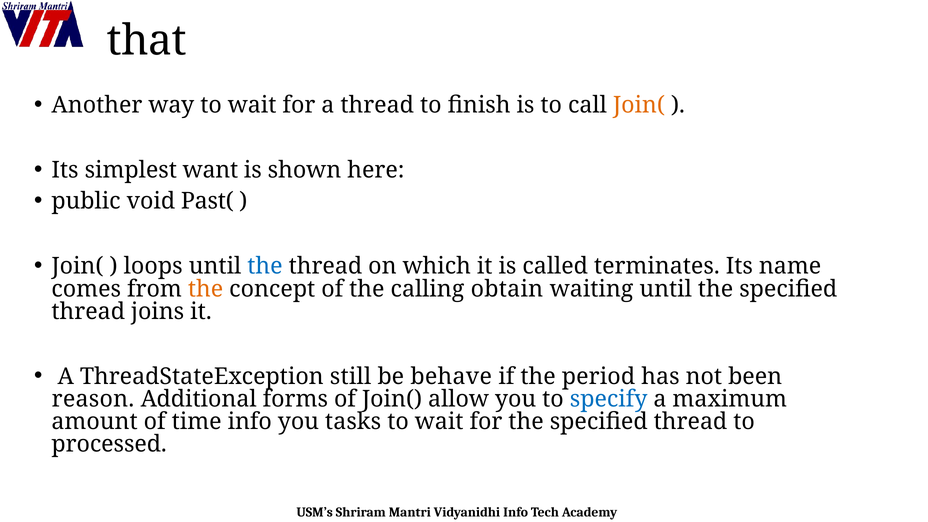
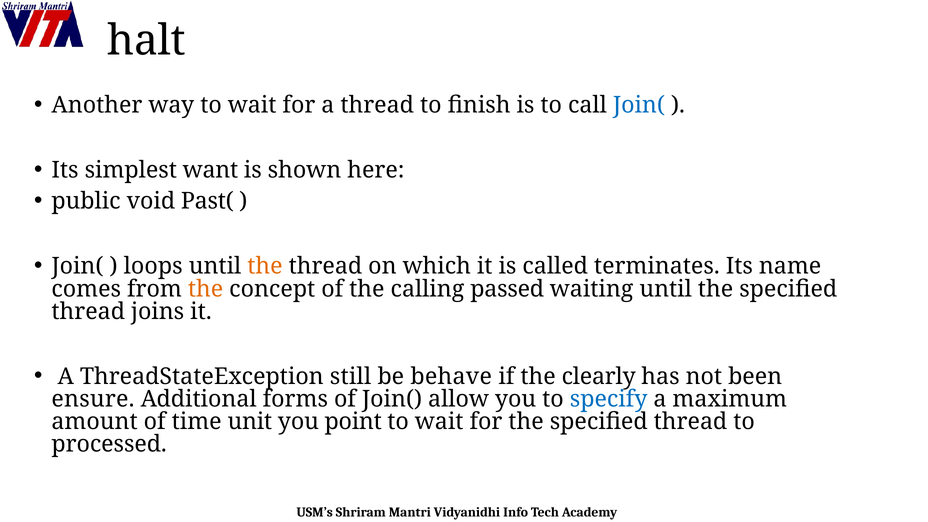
that: that -> halt (147, 41)
Join( colour: orange -> blue (639, 105)
the colour: blue -> orange (265, 266)
obtain: obtain -> passed (507, 289)
period: period -> clearly (599, 376)
reason: reason -> ensure (93, 399)
time info: info -> unit (250, 421)
tasks: tasks -> point (353, 421)
